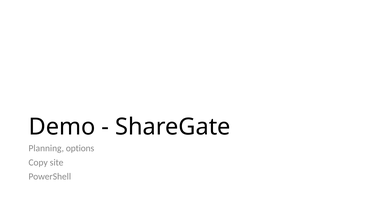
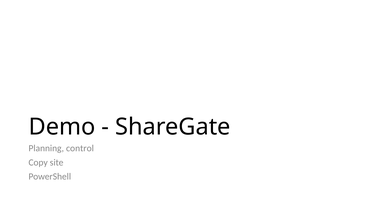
options: options -> control (80, 148)
